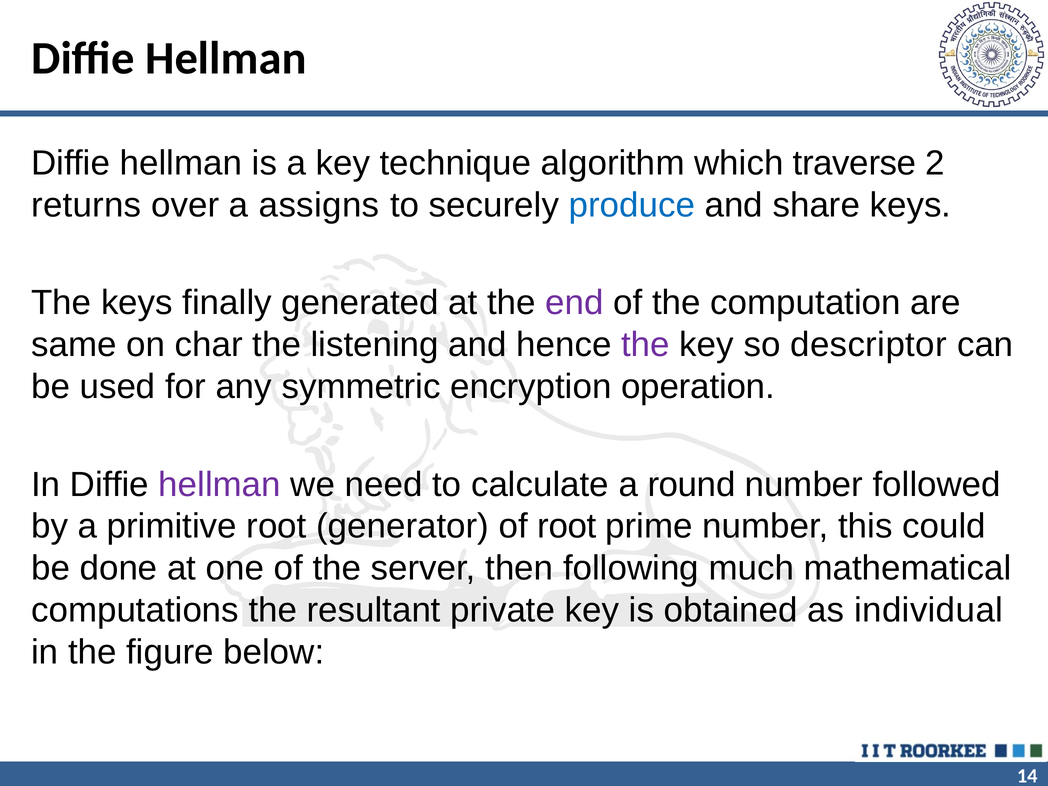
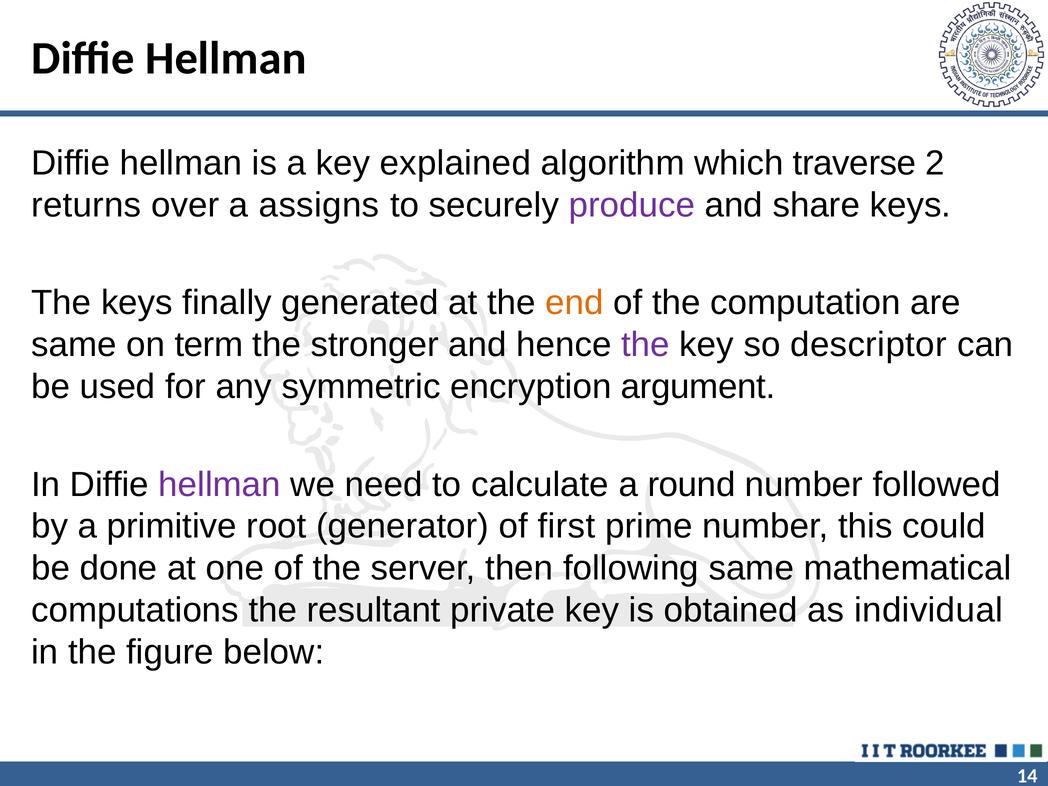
technique: technique -> explained (455, 163)
produce colour: blue -> purple (632, 205)
end colour: purple -> orange (575, 303)
char: char -> term (209, 345)
listening: listening -> stronger (375, 345)
operation: operation -> argument (698, 387)
of root: root -> first (566, 526)
following much: much -> same (751, 568)
